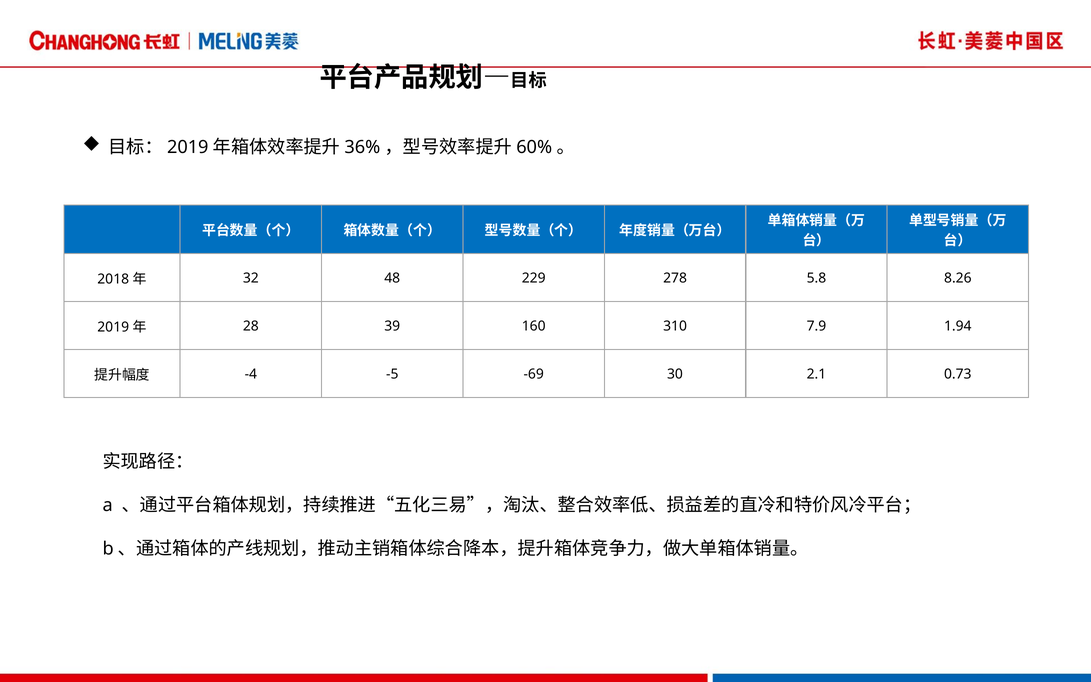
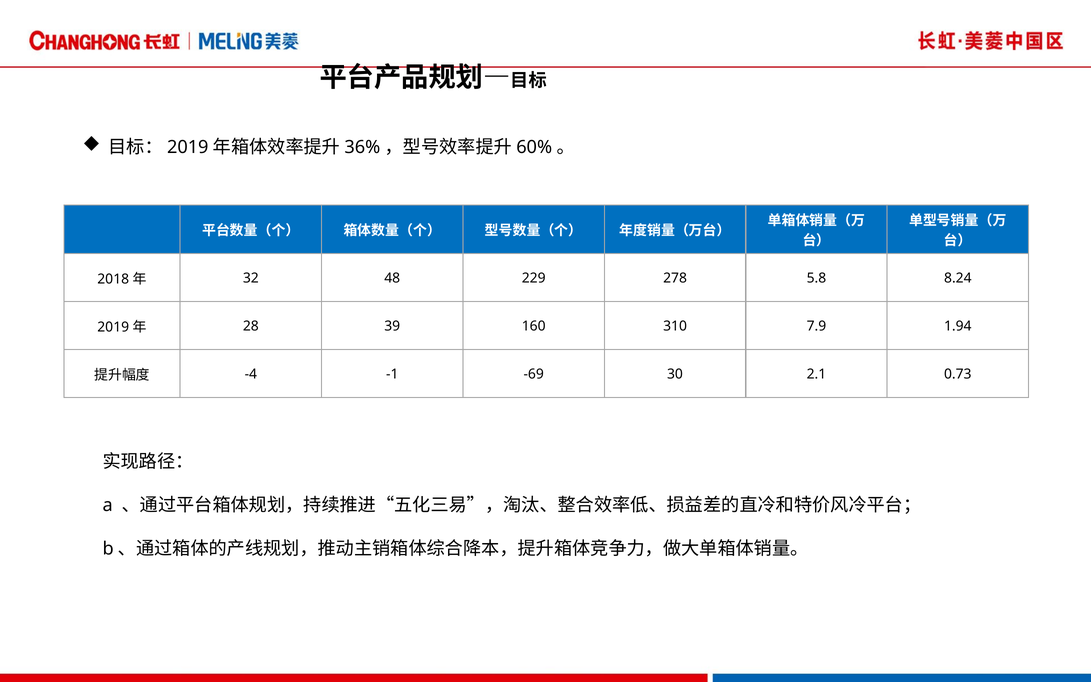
8.26: 8.26 -> 8.24 (958, 278)
-5: -5 -> -1 (392, 374)
